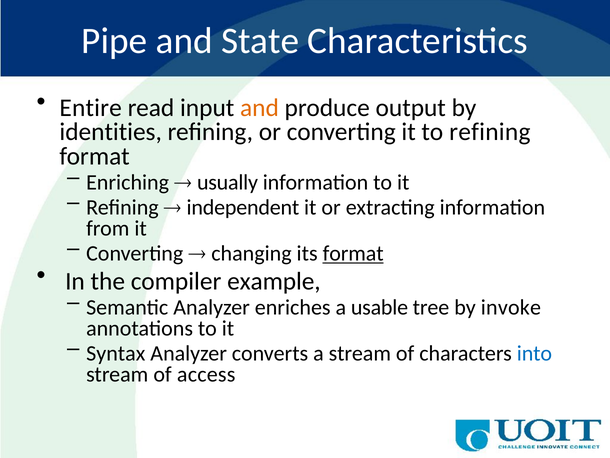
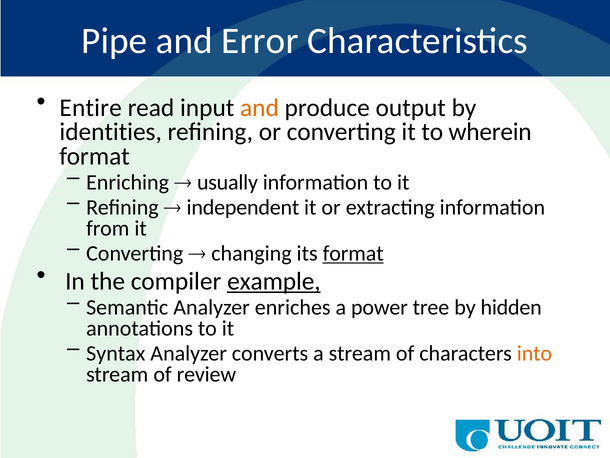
State: State -> Error (260, 41)
to refining: refining -> wherein (490, 132)
example underline: none -> present (274, 281)
usable: usable -> power (379, 307)
invoke: invoke -> hidden (511, 307)
into colour: blue -> orange (534, 353)
access: access -> review (206, 374)
